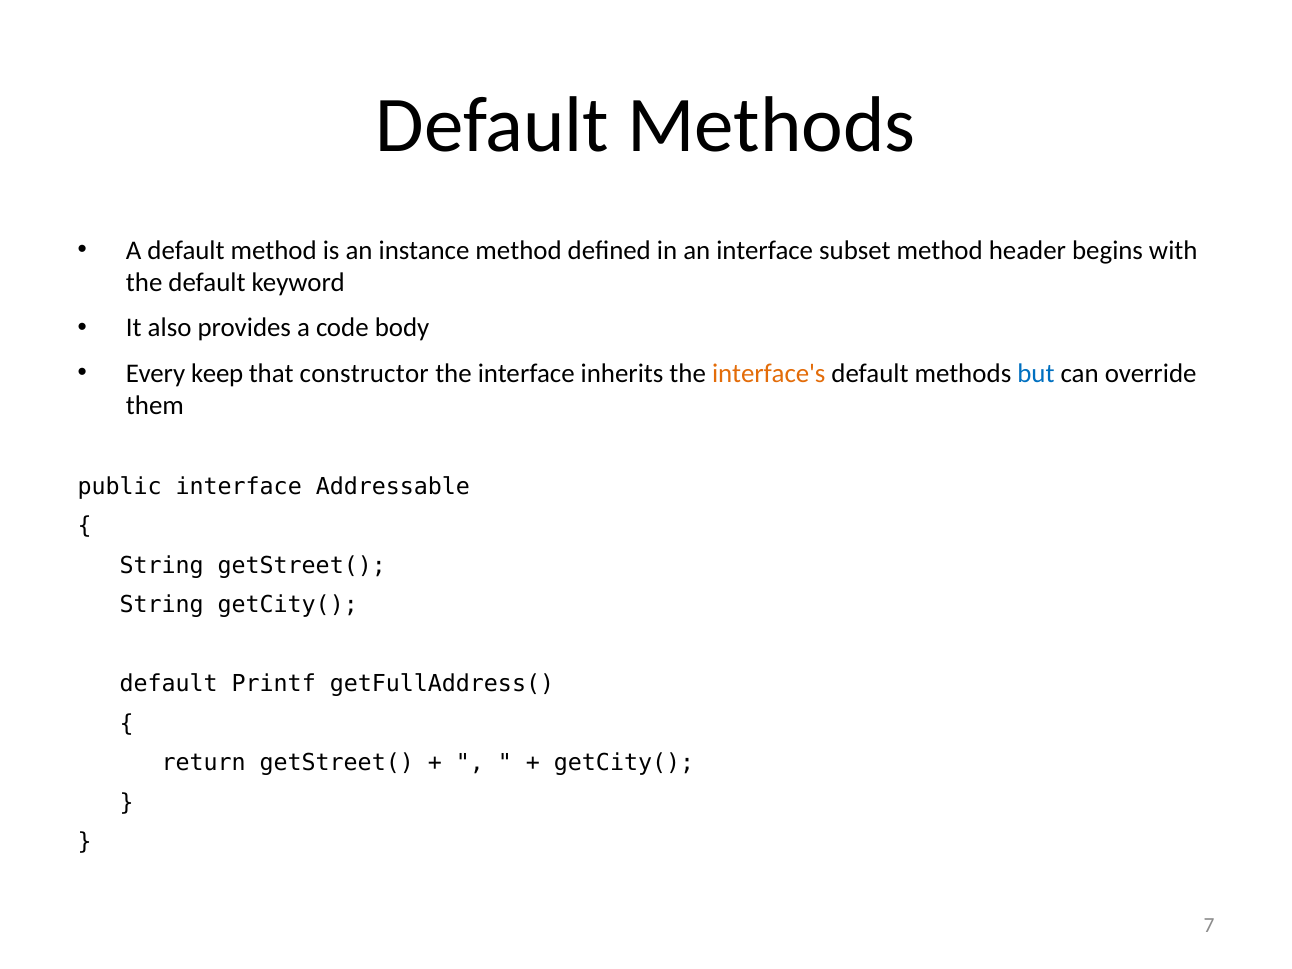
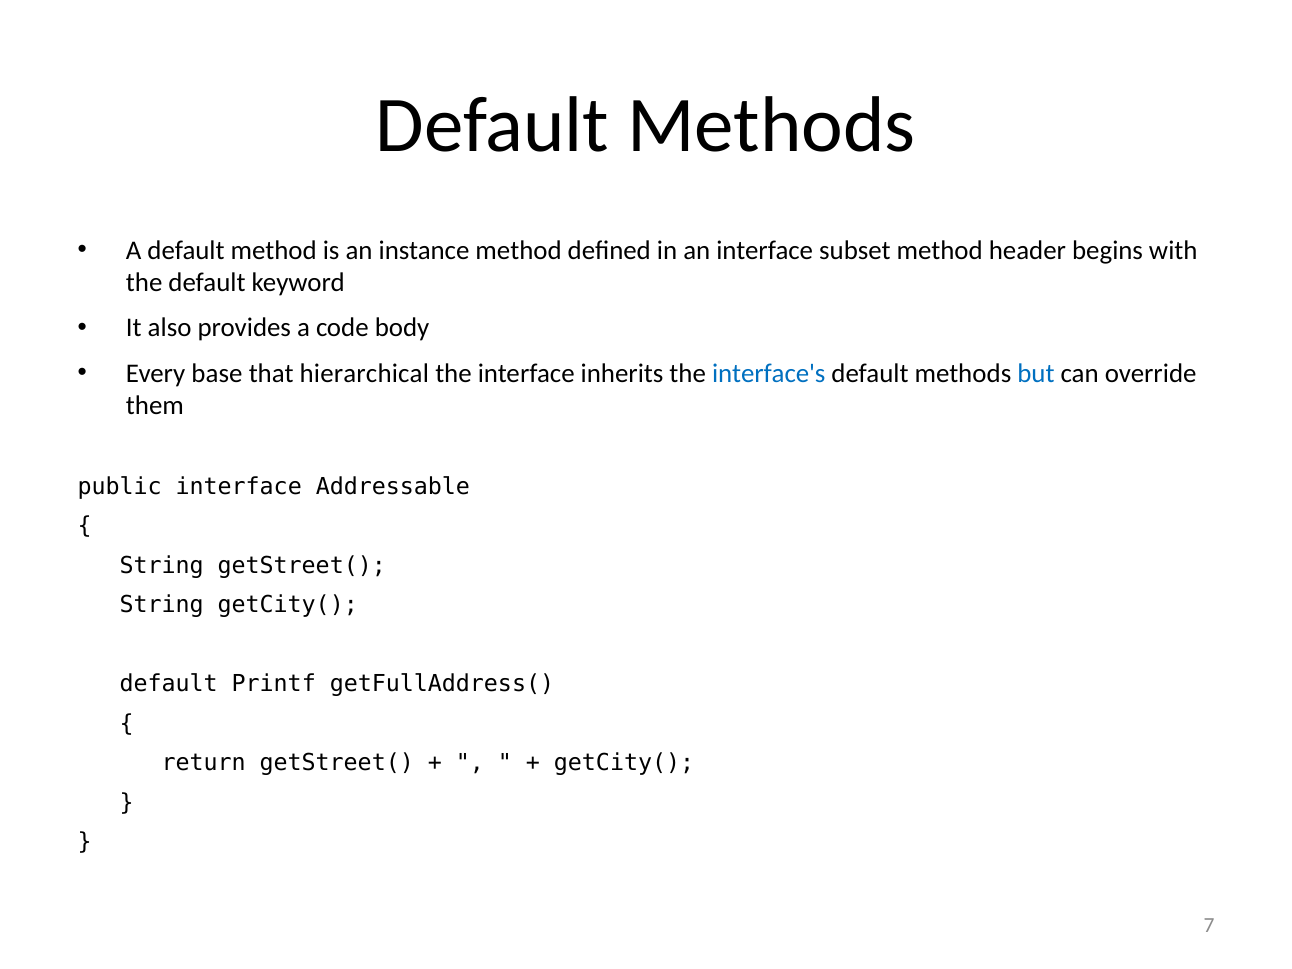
keep: keep -> base (217, 373)
constructor: constructor -> hierarchical (364, 373)
interface's colour: orange -> blue (769, 373)
